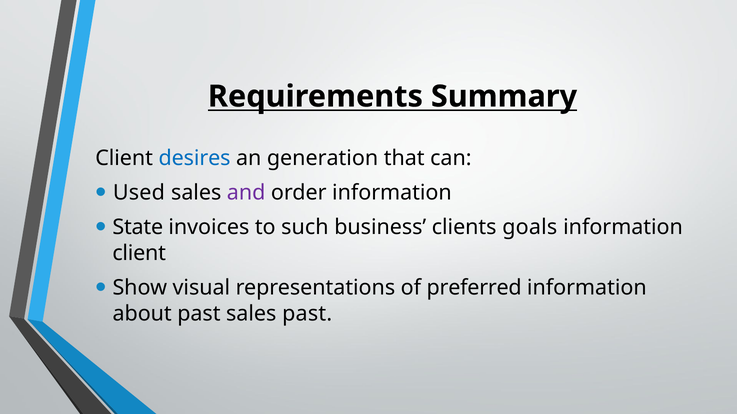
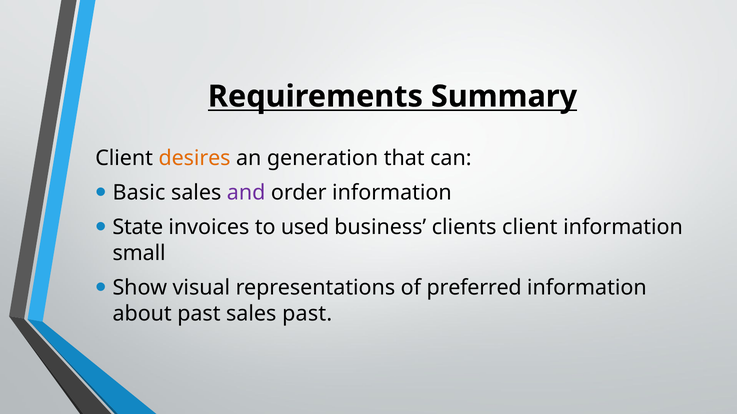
desires colour: blue -> orange (195, 158)
Used: Used -> Basic (139, 193)
such: such -> used (305, 228)
clients goals: goals -> client (530, 228)
client: client -> small (139, 253)
